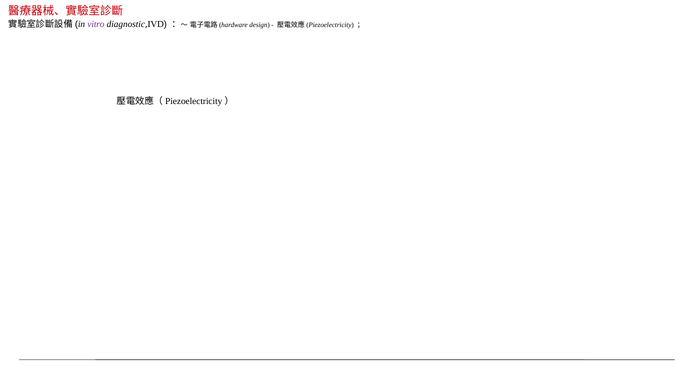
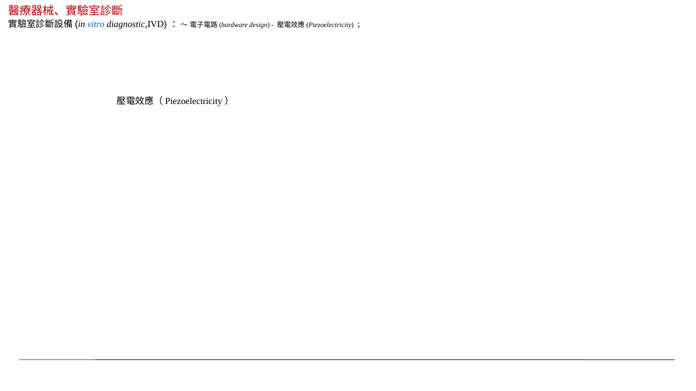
vitro colour: purple -> blue (96, 24)
